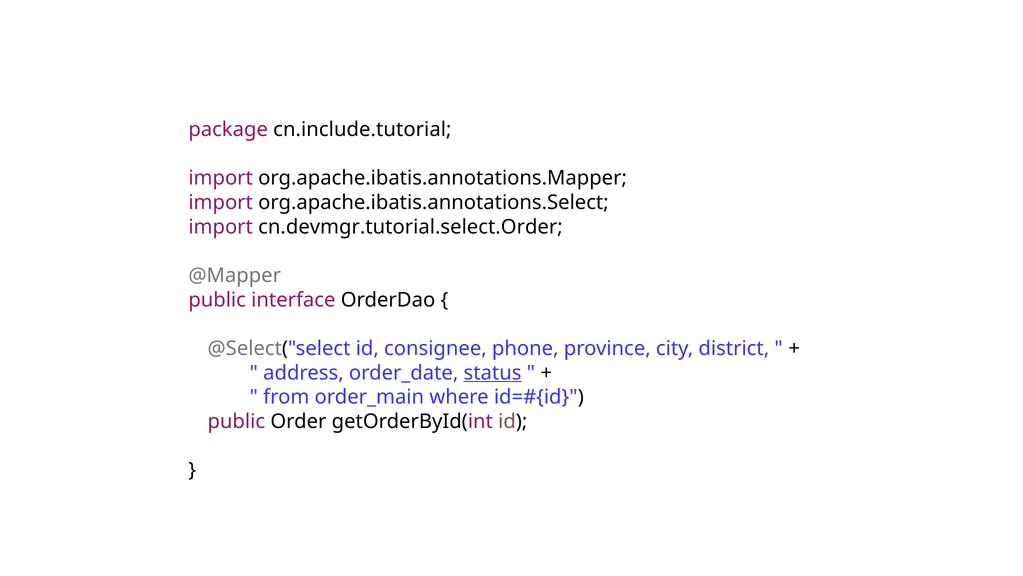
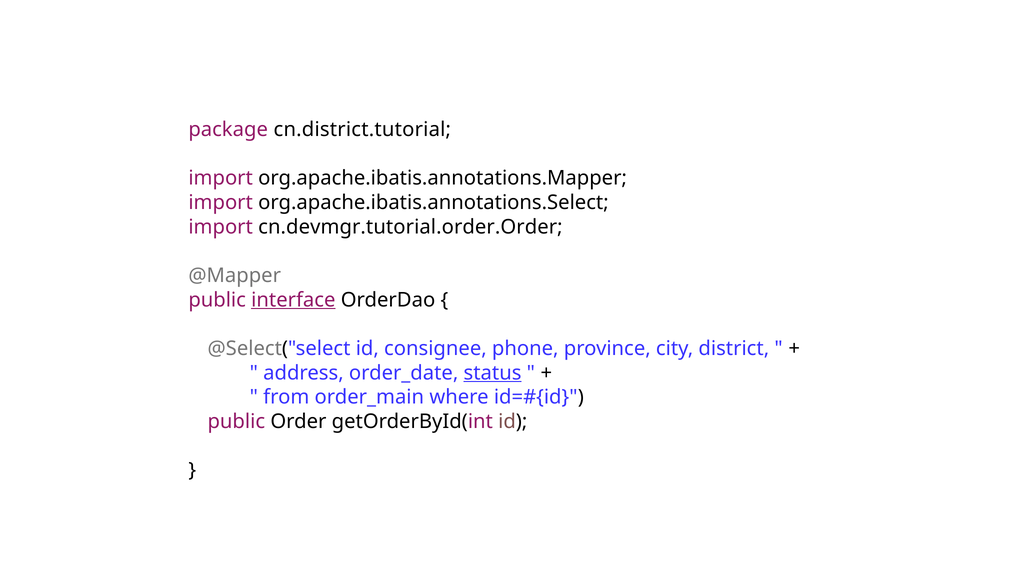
cn.include.tutorial: cn.include.tutorial -> cn.district.tutorial (362, 129)
cn.devmgr.tutorial.select.Order: cn.devmgr.tutorial.select.Order -> cn.devmgr.tutorial.order.Order (410, 227)
interface underline: none -> present (293, 300)
